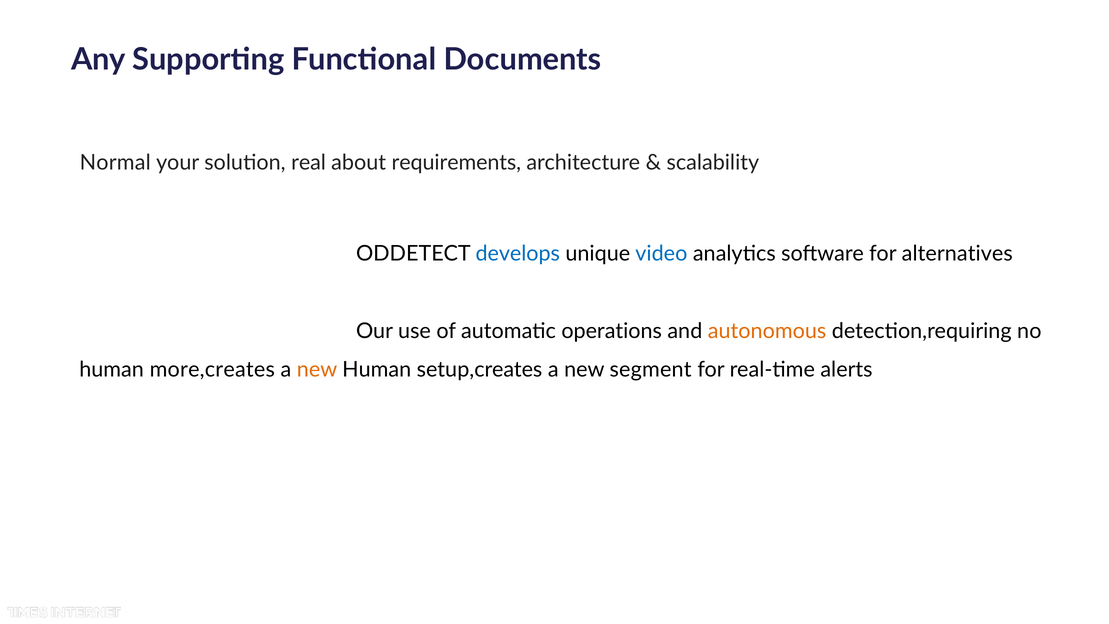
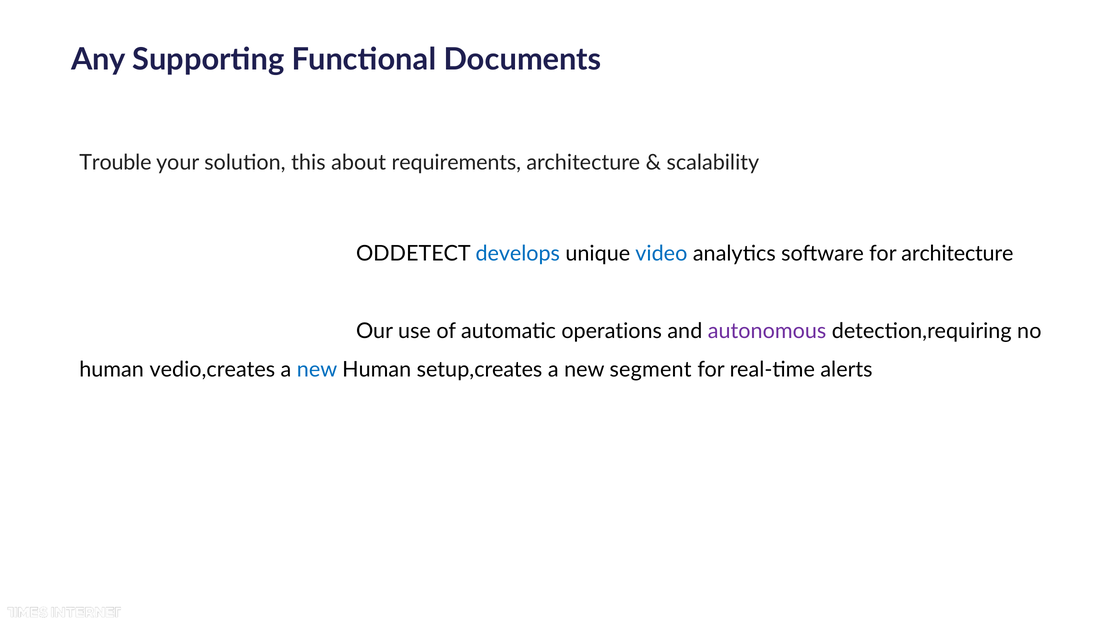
Normal: Normal -> Trouble (115, 163)
real: real -> this (308, 163)
for alternatives: alternatives -> architecture (957, 253)
autonomous colour: orange -> purple (767, 331)
more,creates: more,creates -> vedio,creates (212, 370)
new colour: orange -> blue (317, 370)
